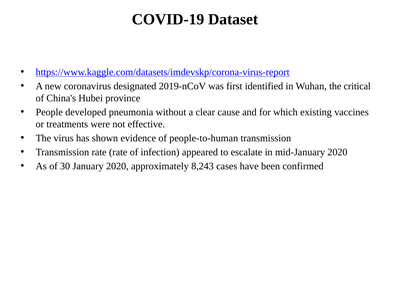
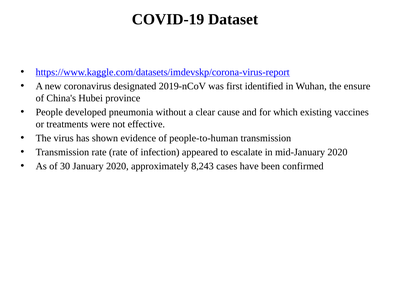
critical: critical -> ensure (357, 86)
